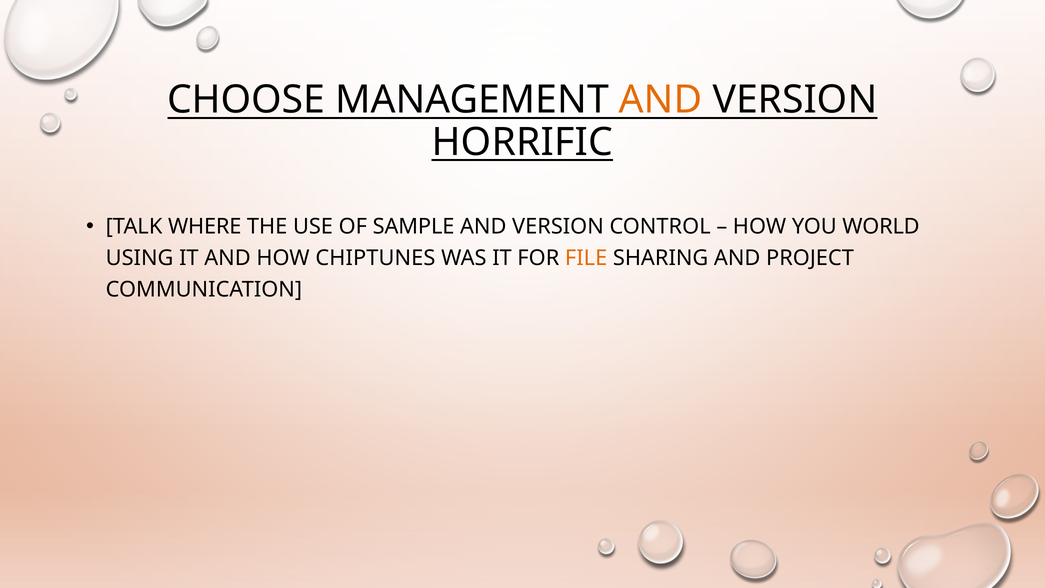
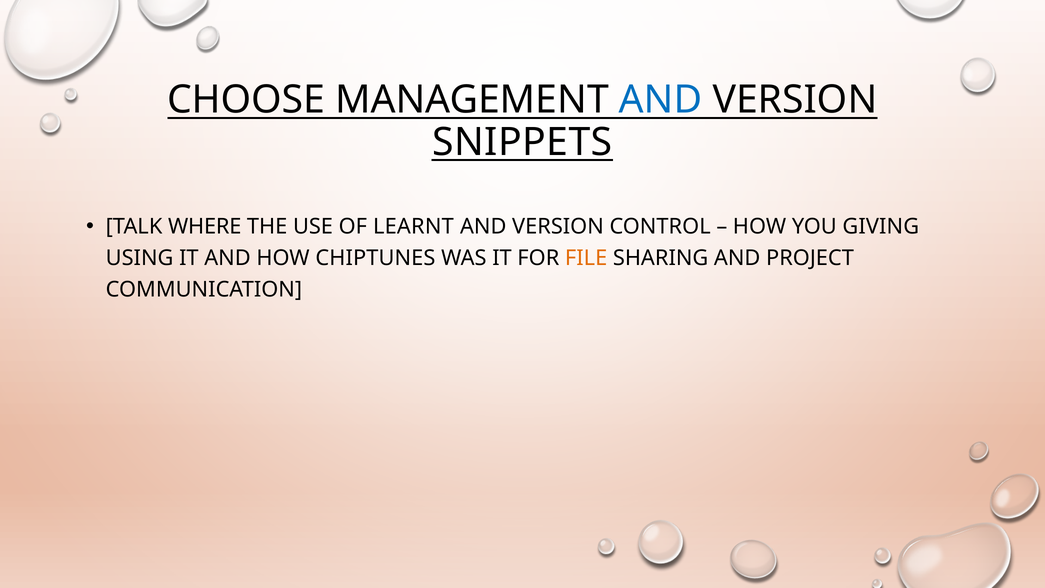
AND colour: orange -> blue (661, 100)
HORRIFIC: HORRIFIC -> SNIPPETS (522, 142)
SAMPLE: SAMPLE -> LEARNT (413, 227)
WORLD: WORLD -> GIVING (881, 227)
